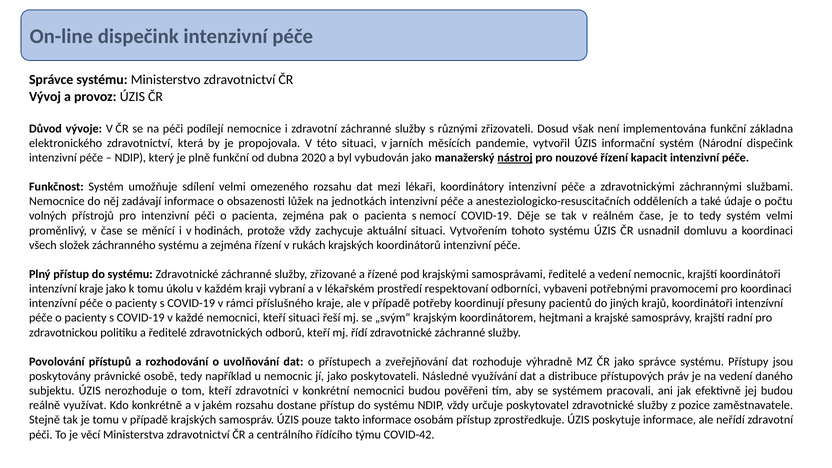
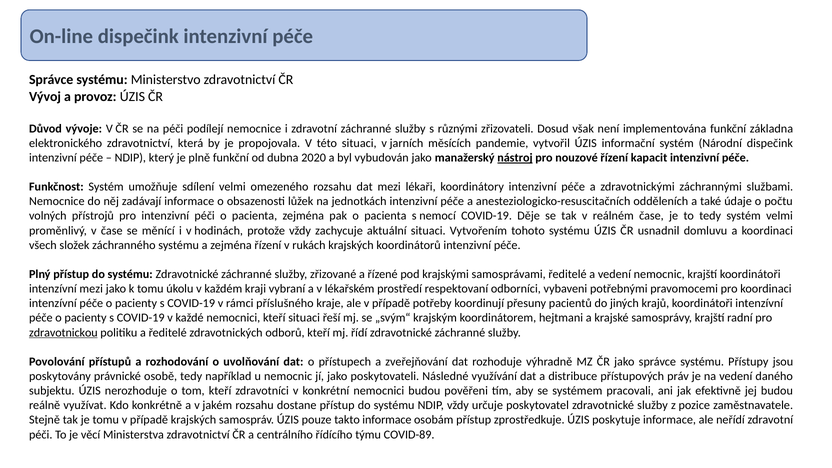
intenzívní kraje: kraje -> mezi (91, 289)
zdravotnickou underline: none -> present (63, 333)
COVID-42: COVID-42 -> COVID-89 (409, 435)
